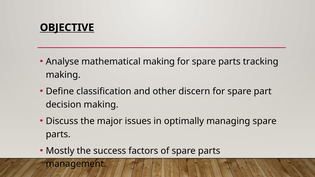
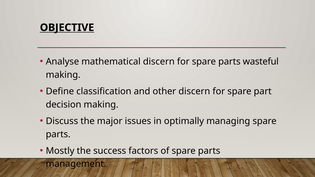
mathematical making: making -> discern (159, 62)
tracking: tracking -> wasteful (261, 62)
